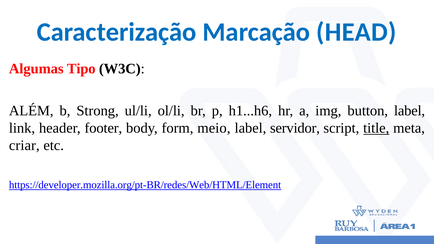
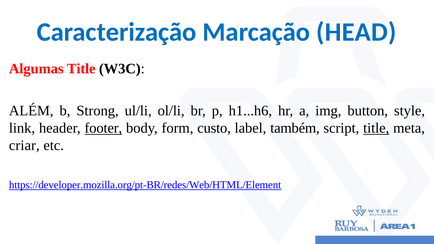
Algumas Tipo: Tipo -> Title (81, 69)
button label: label -> style (410, 111)
footer underline: none -> present (103, 128)
meio: meio -> custo (214, 128)
servidor: servidor -> também (295, 128)
